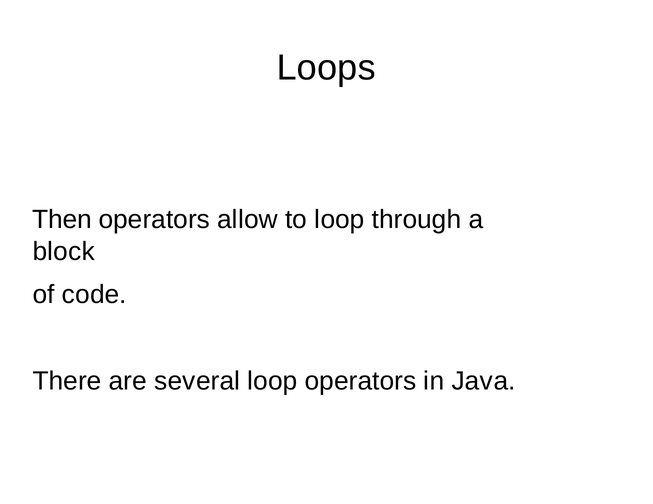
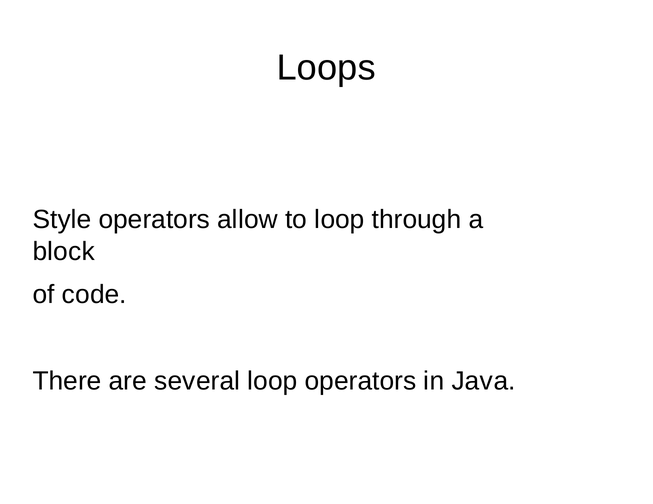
Then: Then -> Style (62, 220)
